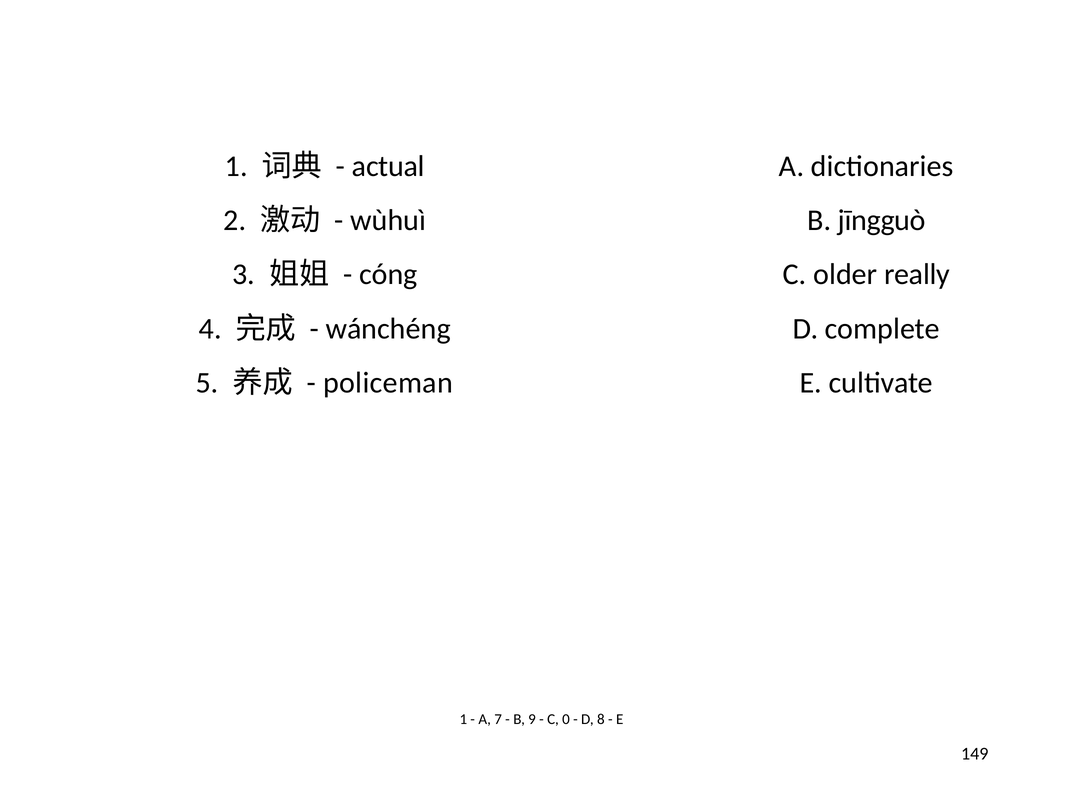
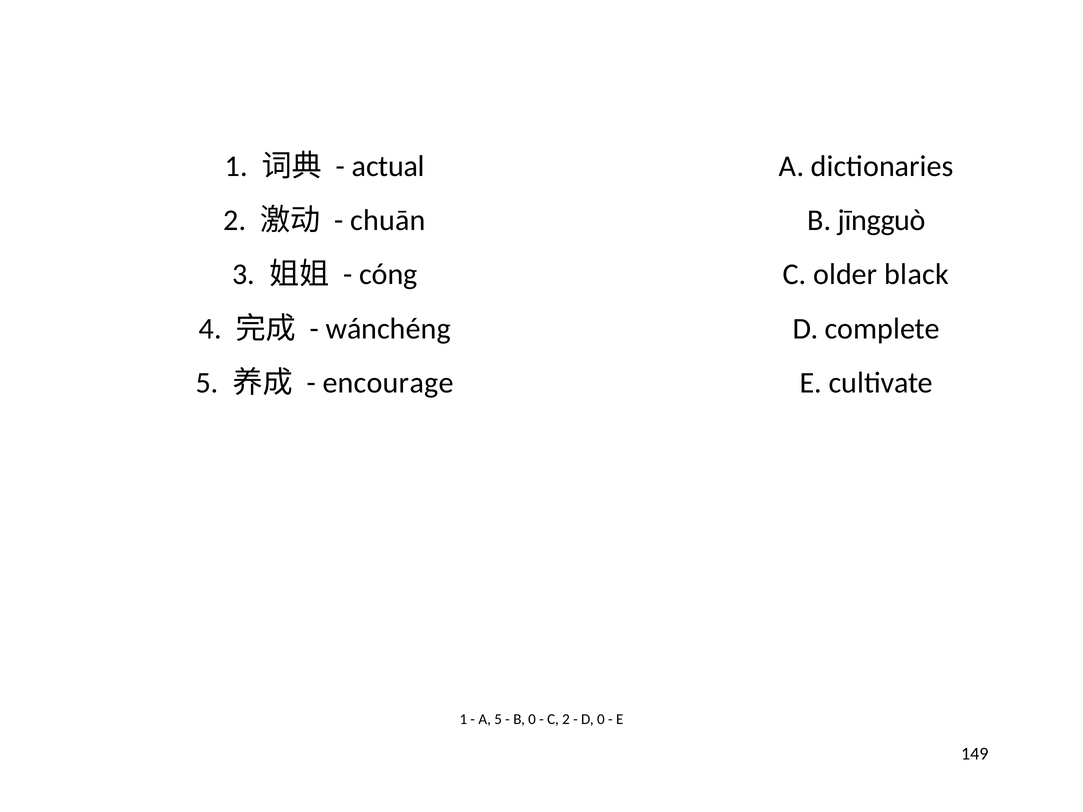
wùhuì: wùhuì -> chuān (388, 220)
really: really -> black (917, 275)
policeman: policeman -> encourage (388, 383)
A 7: 7 -> 5 (498, 719)
B 9: 9 -> 0 (532, 719)
C 0: 0 -> 2 (566, 719)
D 8: 8 -> 0 (601, 719)
